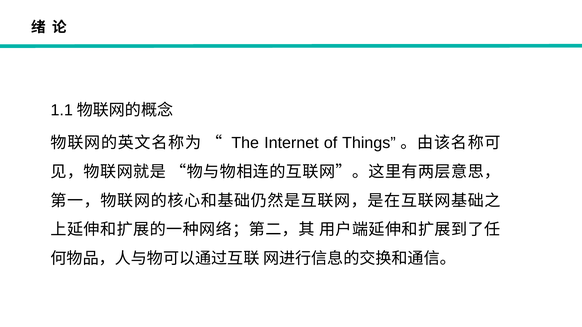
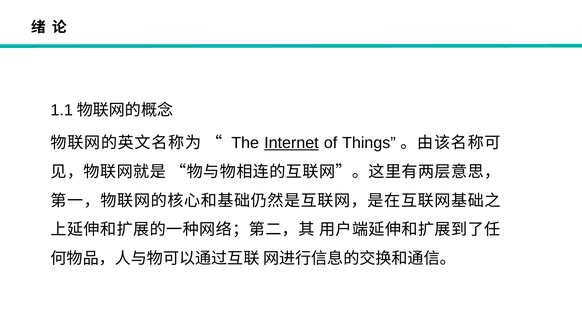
Internet underline: none -> present (291, 143)
